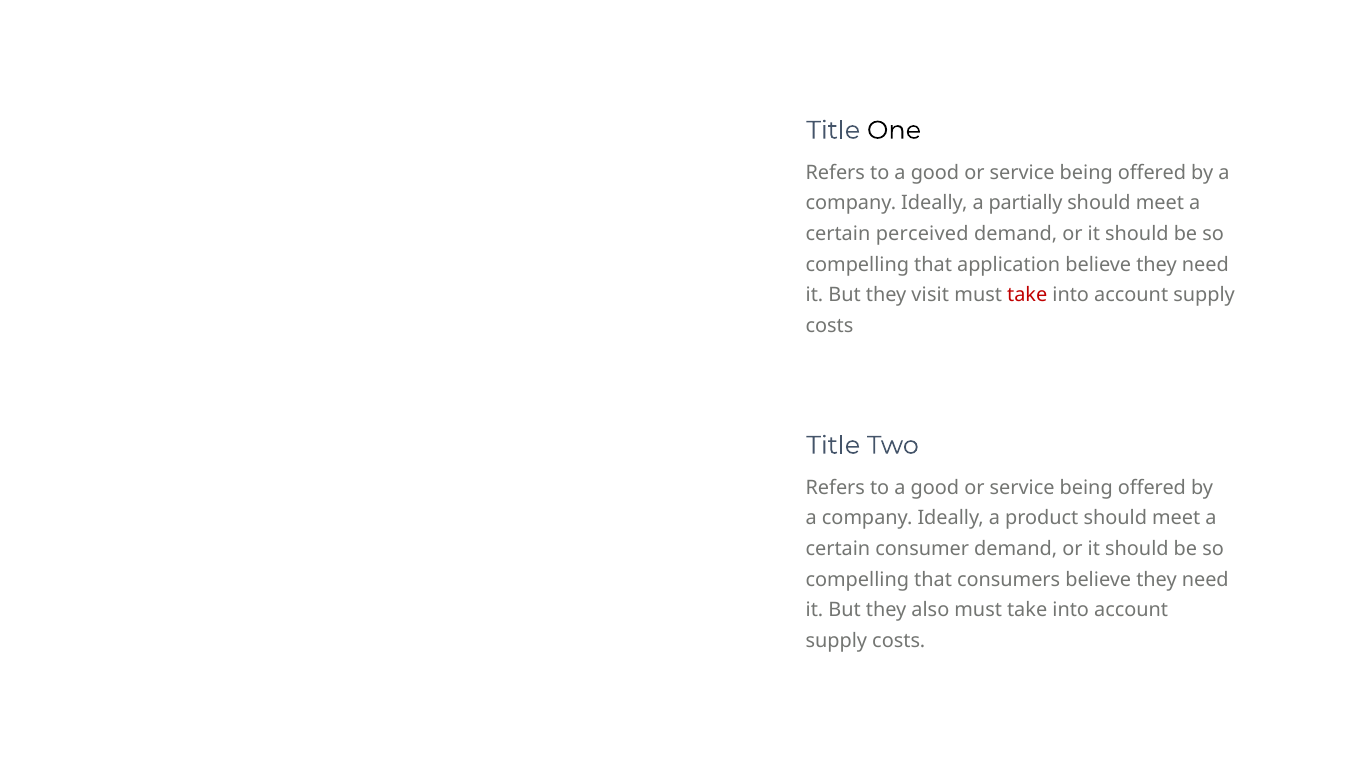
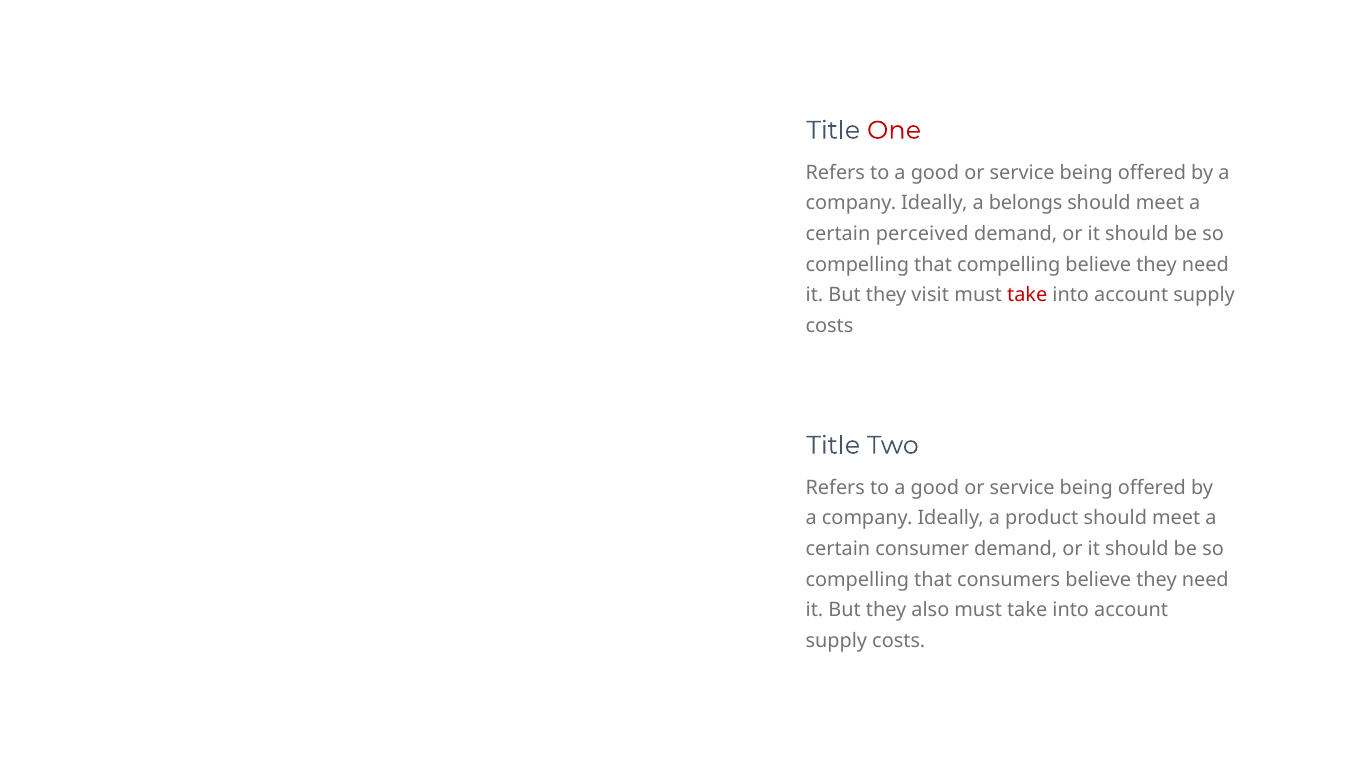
One colour: black -> red (894, 130)
partially: partially -> belongs (1026, 203)
that application: application -> compelling (1009, 265)
